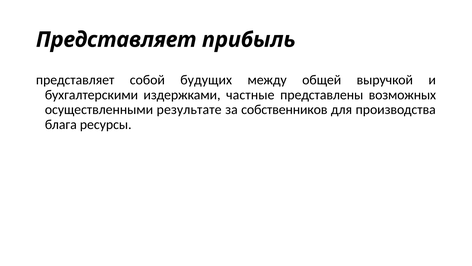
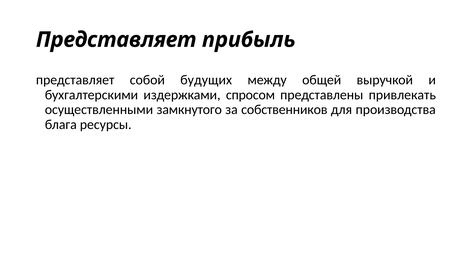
частные: частные -> спросом (250, 95)
возможных: возможных -> привлекать (402, 95)
результате: результате -> замкнутого (189, 110)
